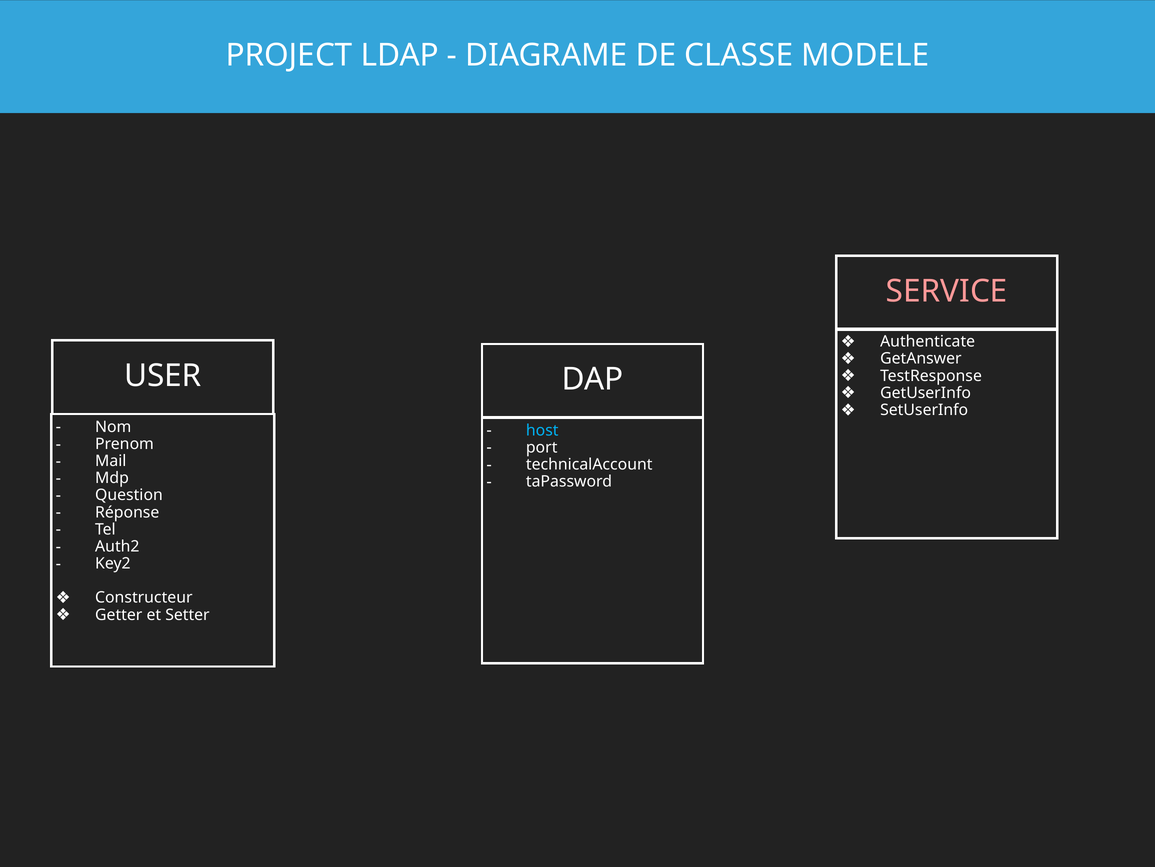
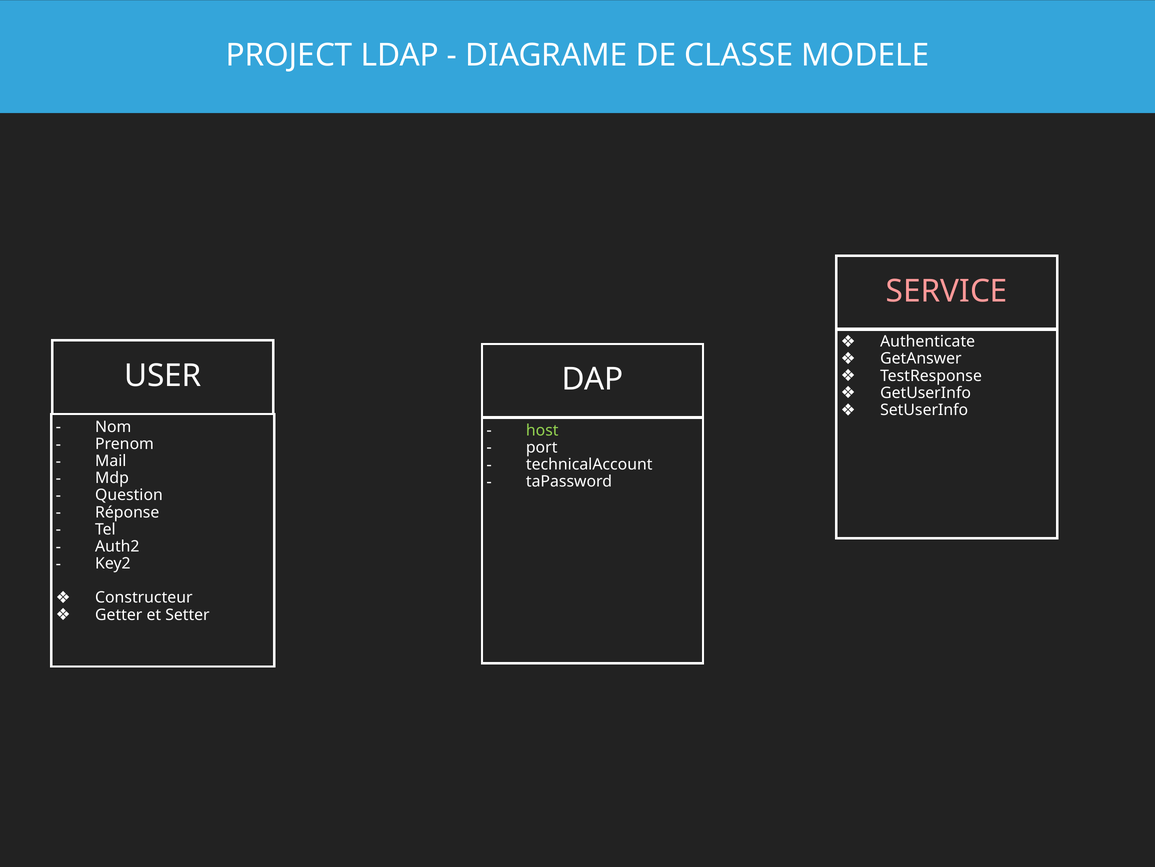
host colour: light blue -> light green (542, 430)
